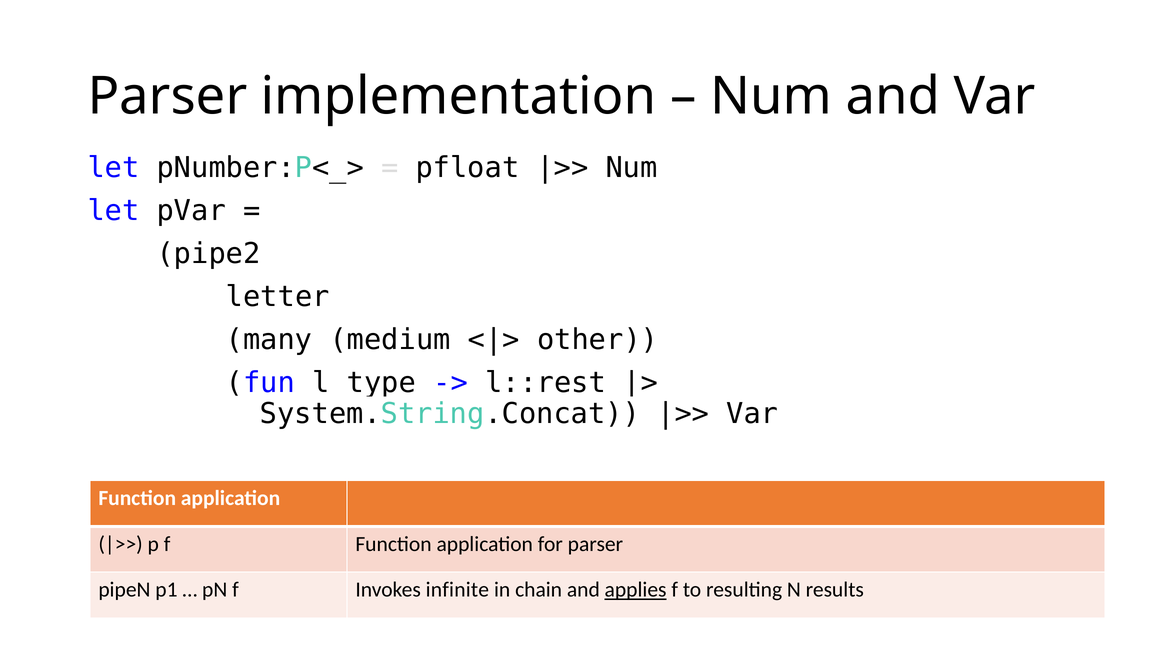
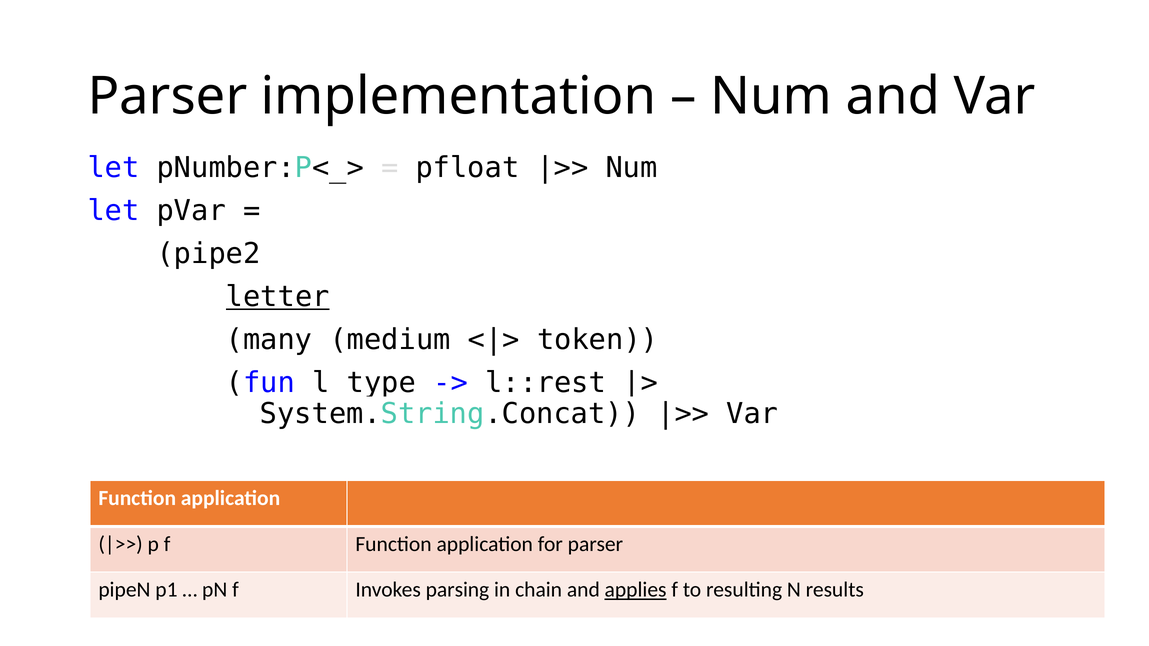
letter underline: none -> present (278, 297)
other: other -> token (598, 340)
infinite: infinite -> parsing (457, 590)
